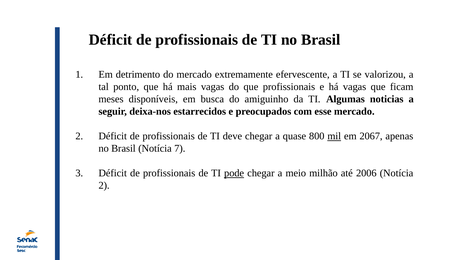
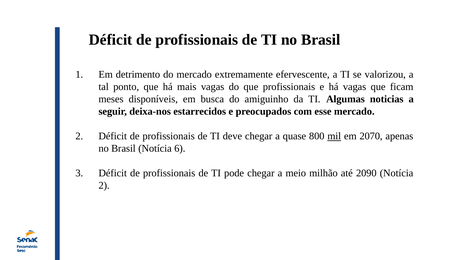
2067: 2067 -> 2070 (371, 136)
7: 7 -> 6 (180, 148)
pode underline: present -> none (234, 173)
2006: 2006 -> 2090 (366, 173)
